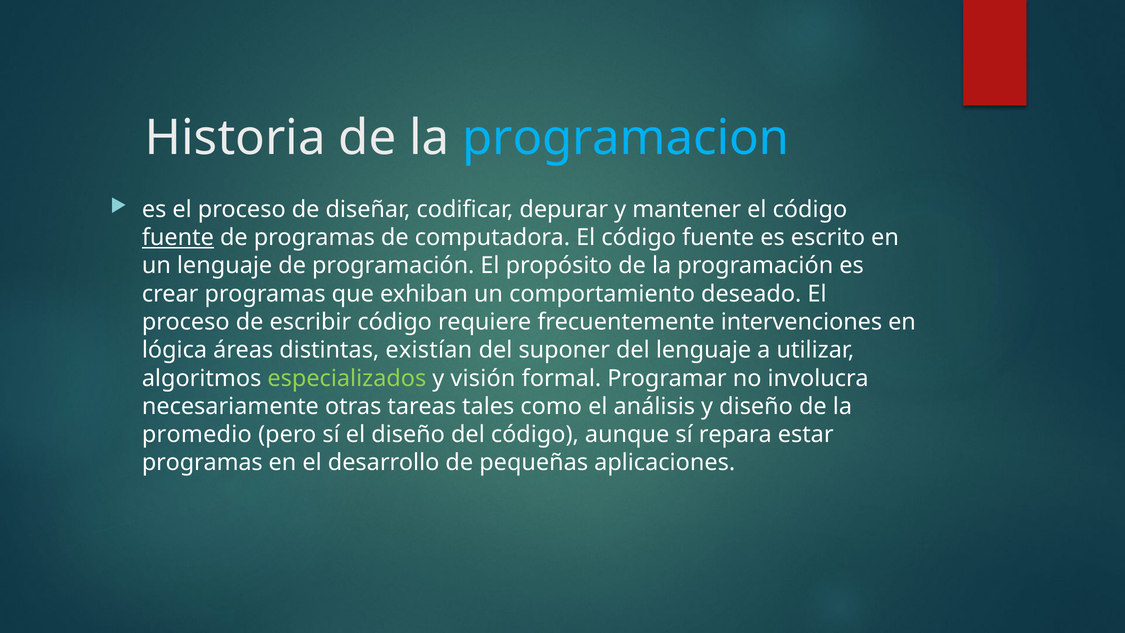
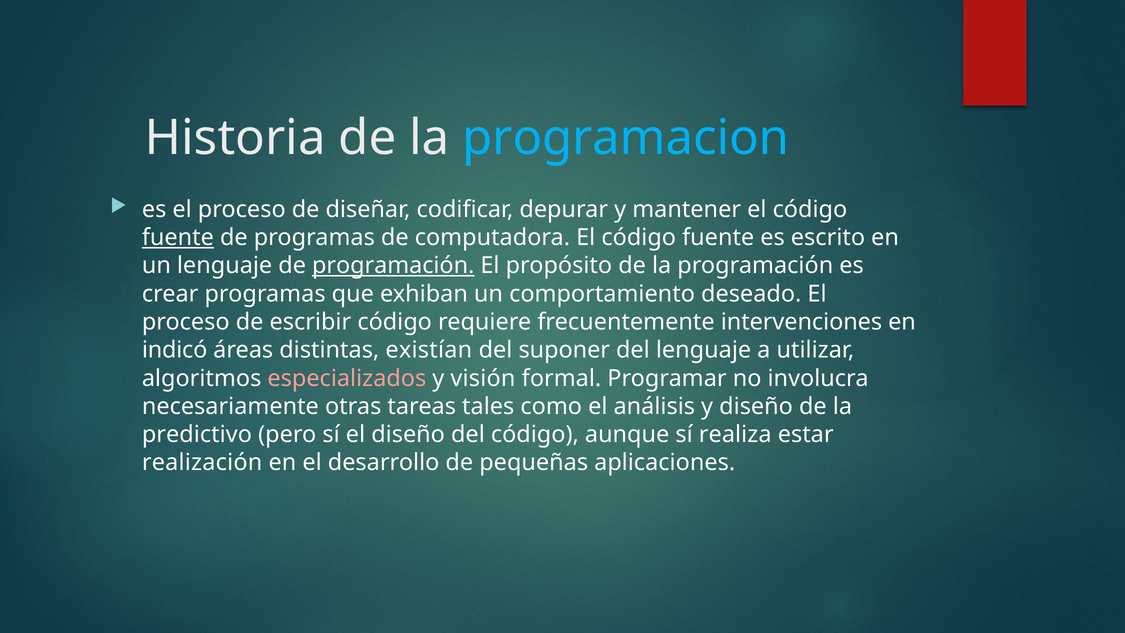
programación underline: none -> present (393, 266)
lógica: lógica -> indicó (175, 350)
especializados colour: light green -> pink (347, 378)
promedio: promedio -> predictivo (197, 434)
repara: repara -> realiza (735, 434)
programas: programas -> realización (202, 463)
